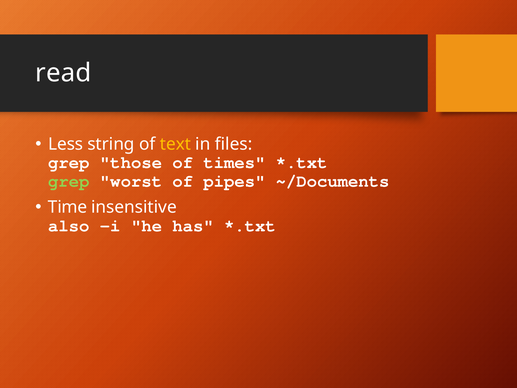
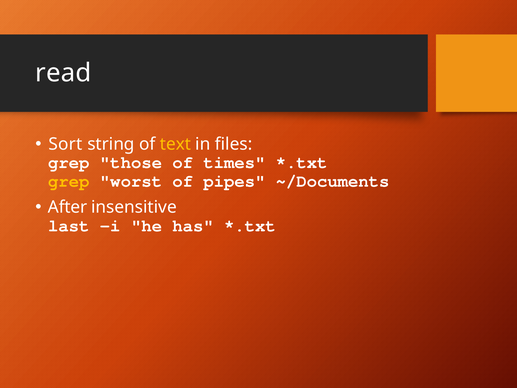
Less: Less -> Sort (65, 144)
grep colour: light green -> yellow (69, 181)
Time: Time -> After (68, 207)
also: also -> last (69, 226)
